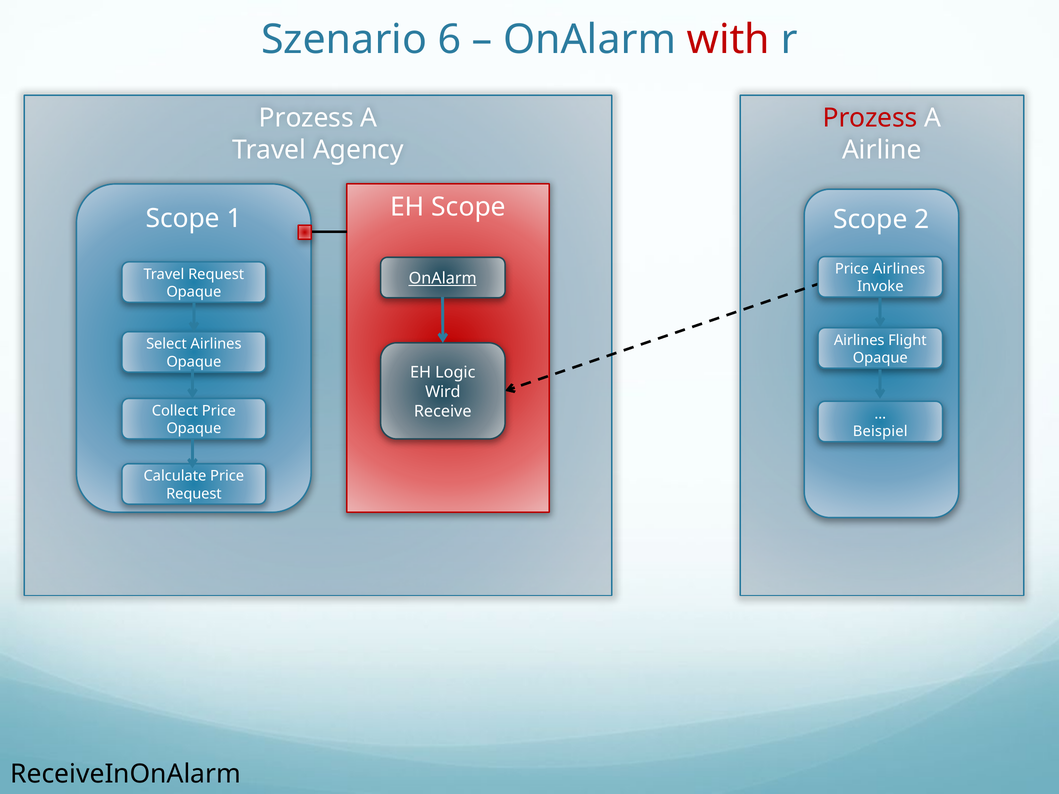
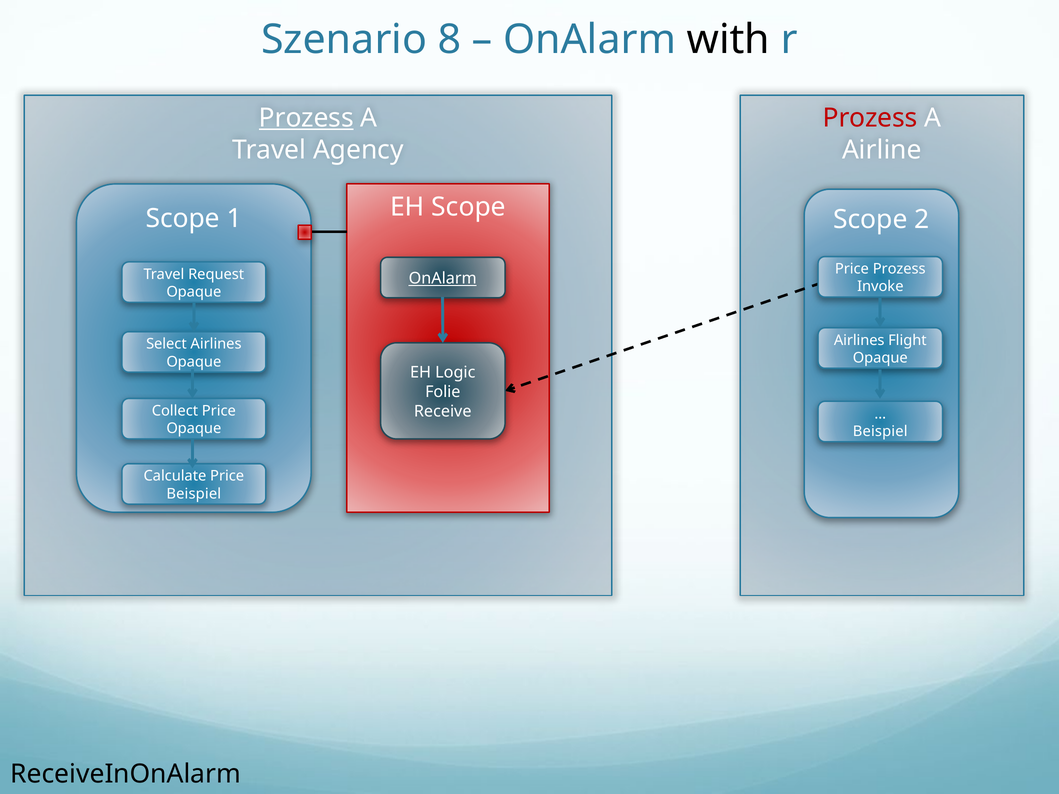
6: 6 -> 8 (449, 40)
with colour: red -> black (728, 40)
Prozess underline: none -> present (306, 118)
Price Airlines: Airlines -> Prozess (899, 269)
Wird: Wird -> Folie (443, 392)
Request: Request -> Beispiel (194, 494)
